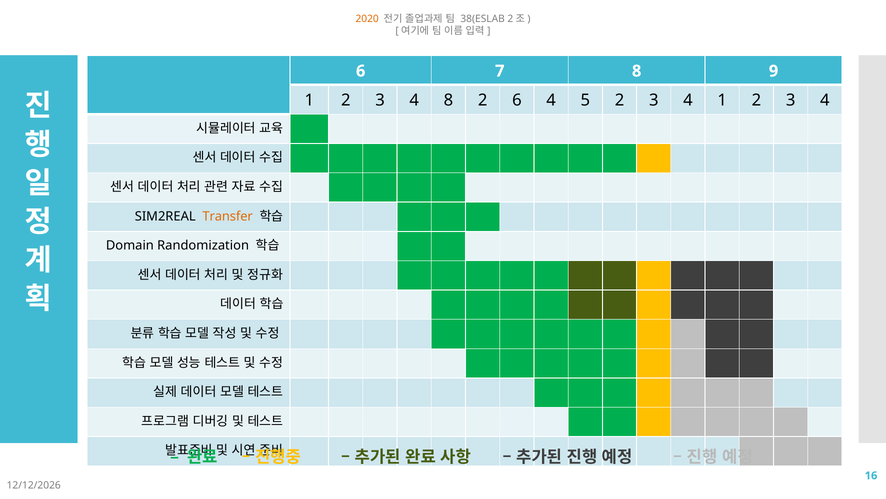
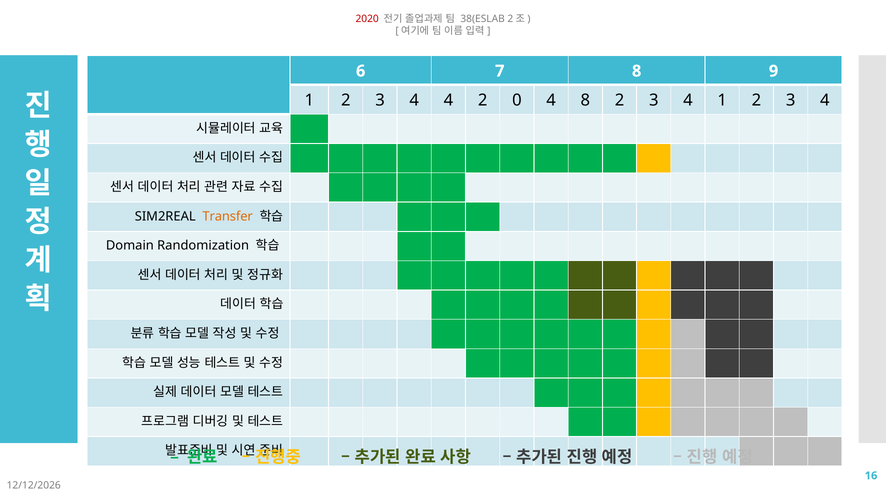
2020 colour: orange -> red (367, 19)
4 8: 8 -> 4 (448, 100)
2 6: 6 -> 0 (517, 100)
4 5: 5 -> 8 (585, 100)
